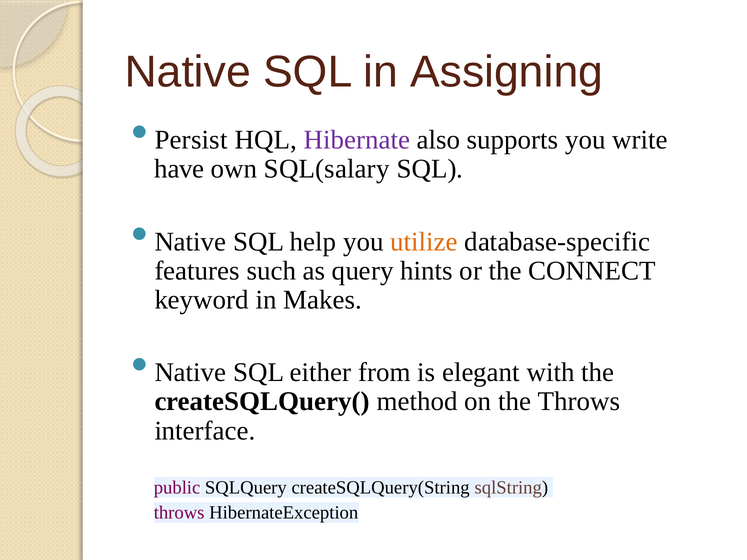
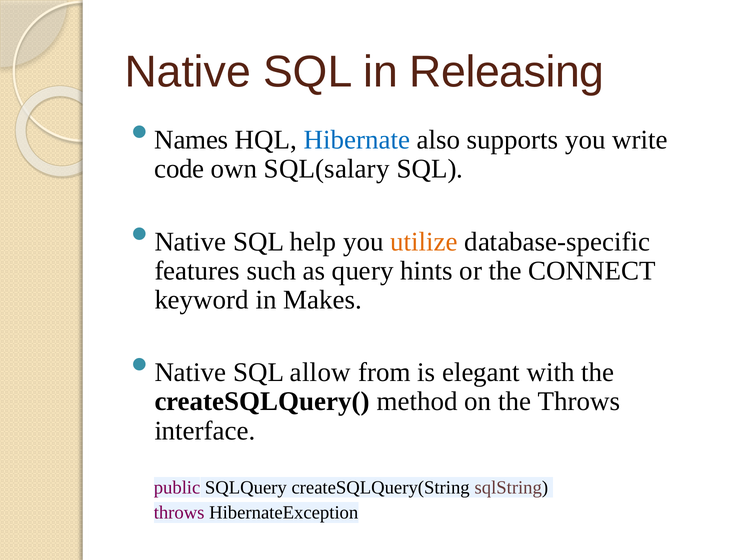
Assigning: Assigning -> Releasing (507, 72)
Persist: Persist -> Names (191, 140)
Hibernate colour: purple -> blue (357, 140)
have: have -> code (179, 169)
either: either -> allow (320, 373)
